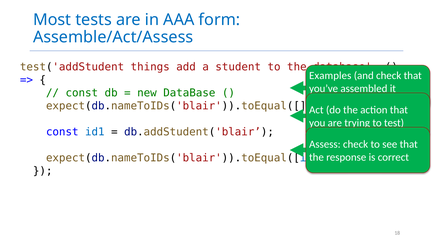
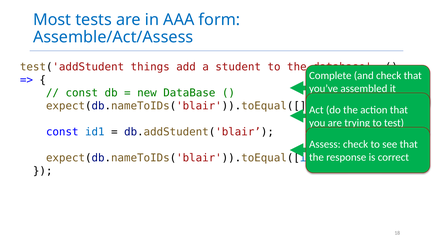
Examples: Examples -> Complete (330, 76)
